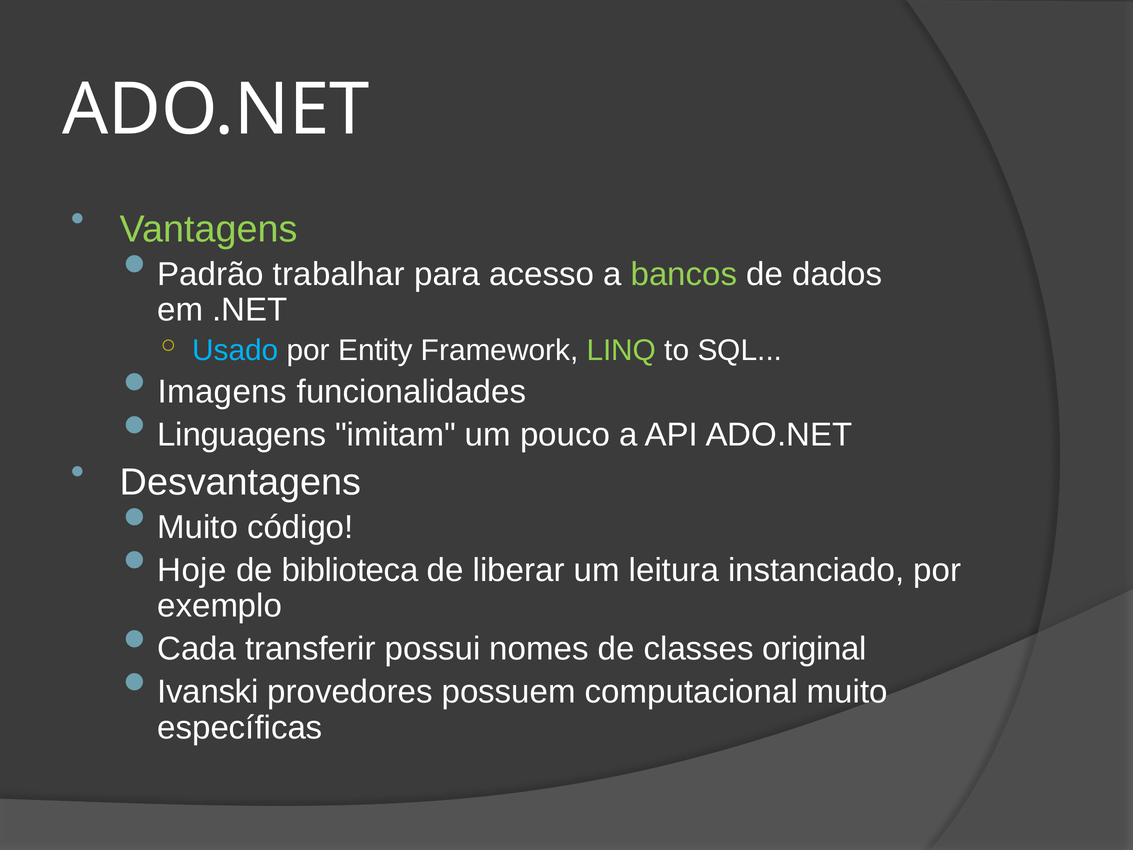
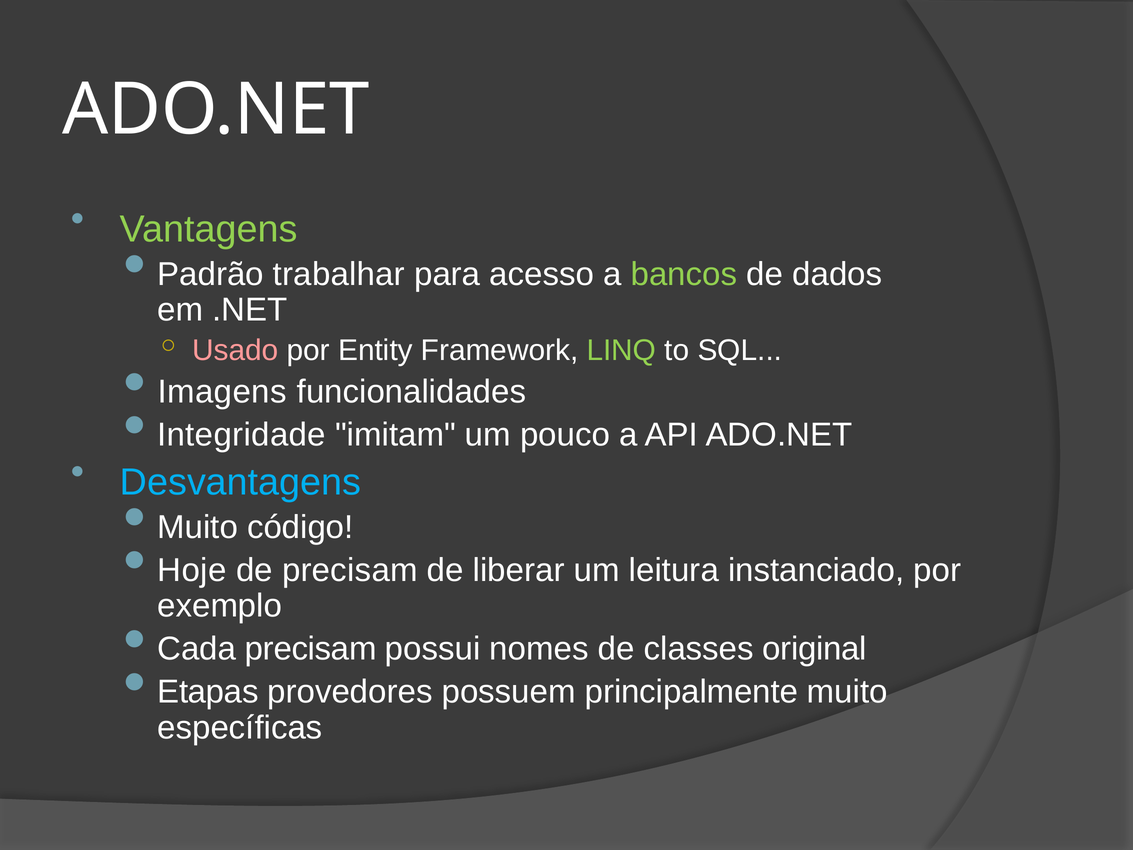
Usado colour: light blue -> pink (235, 350)
Linguagens: Linguagens -> Integridade (242, 435)
Desvantagens colour: white -> light blue (241, 482)
de biblioteca: biblioteca -> precisam (350, 570)
Cada transferir: transferir -> precisam (311, 649)
Ivanski: Ivanski -> Etapas (208, 692)
computacional: computacional -> principalmente (691, 692)
